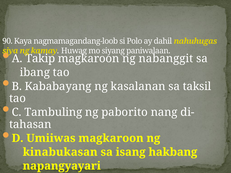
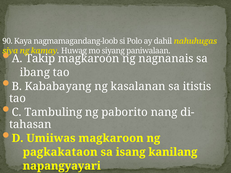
nabanggit: nabanggit -> nagnanais (166, 59)
taksil: taksil -> itistis (197, 86)
kinabukasan: kinabukasan -> pagkakataon (60, 152)
hakbang: hakbang -> kanilang (173, 152)
